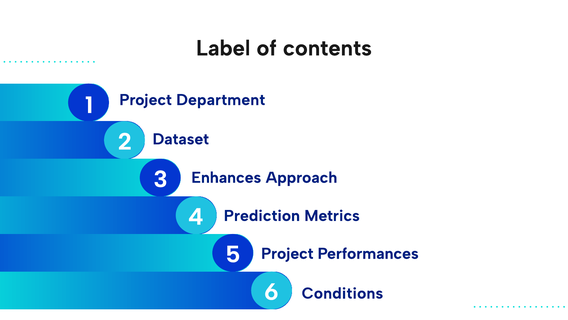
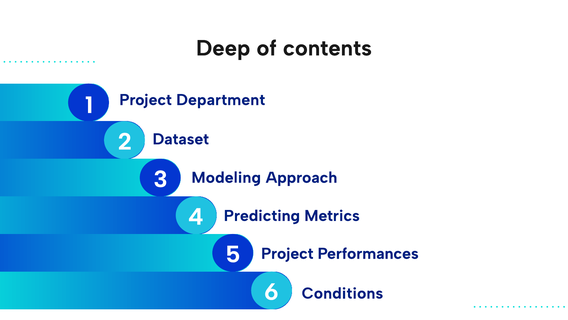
Label: Label -> Deep (223, 48)
Enhances: Enhances -> Modeling (226, 177)
Prediction: Prediction -> Predicting (262, 215)
